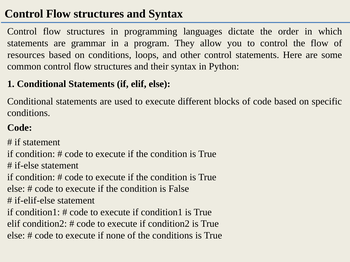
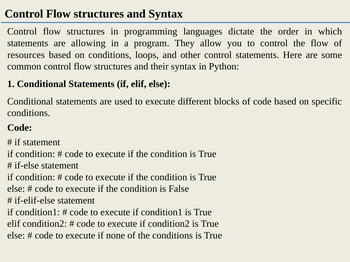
grammar: grammar -> allowing (88, 43)
